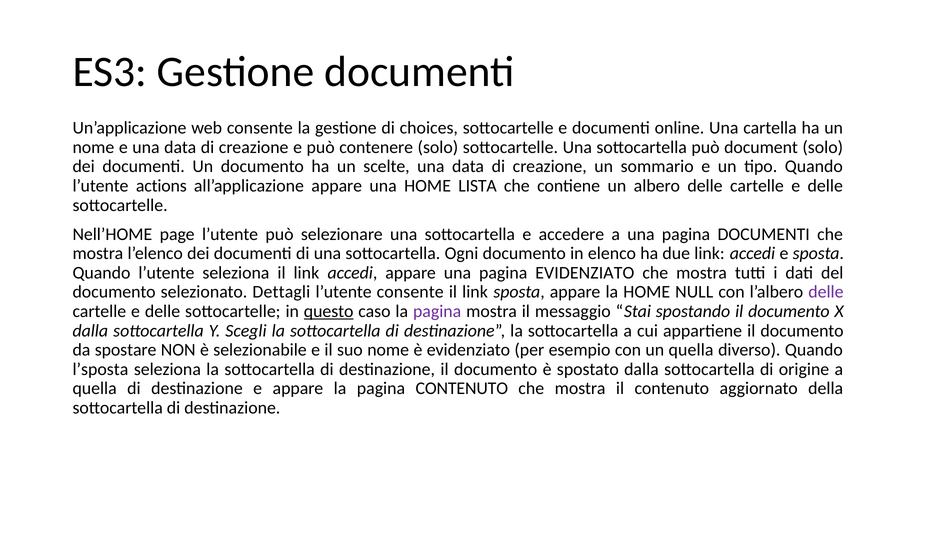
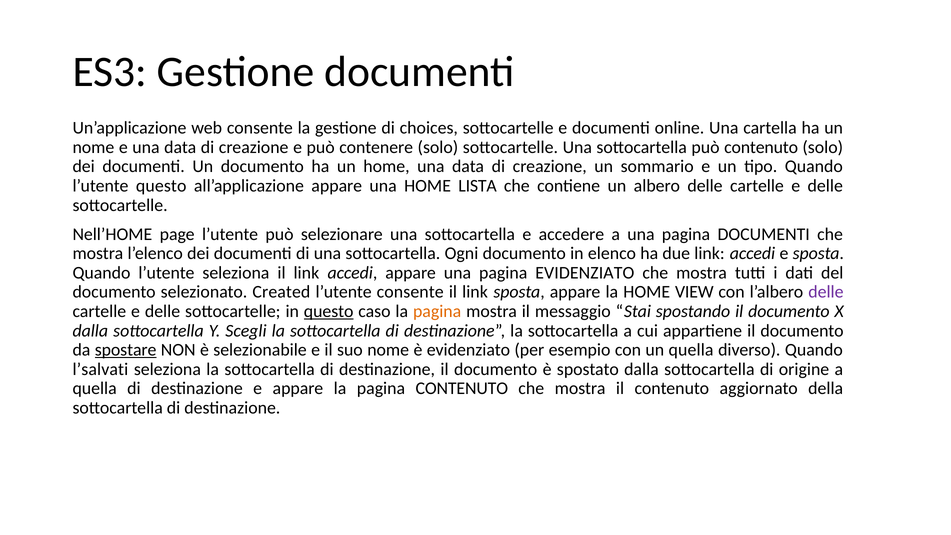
può document: document -> contenuto (761, 147)
un scelte: scelte -> home (386, 167)
l’utente actions: actions -> questo (161, 186)
Dettagli: Dettagli -> Created (281, 292)
NULL: NULL -> VIEW (694, 292)
pagina colour: purple -> orange (437, 311)
spostare underline: none -> present (126, 350)
l’sposta: l’sposta -> l’salvati (100, 369)
